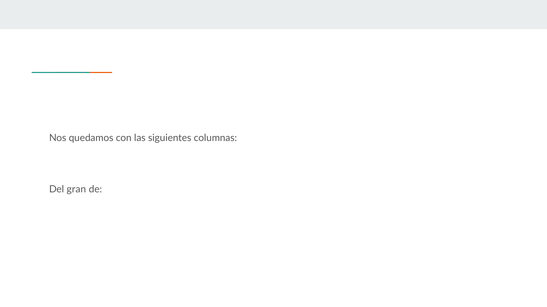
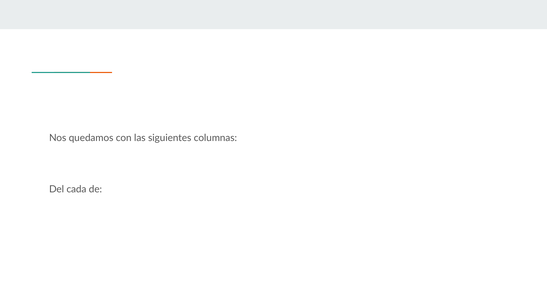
gran: gran -> cada (76, 190)
